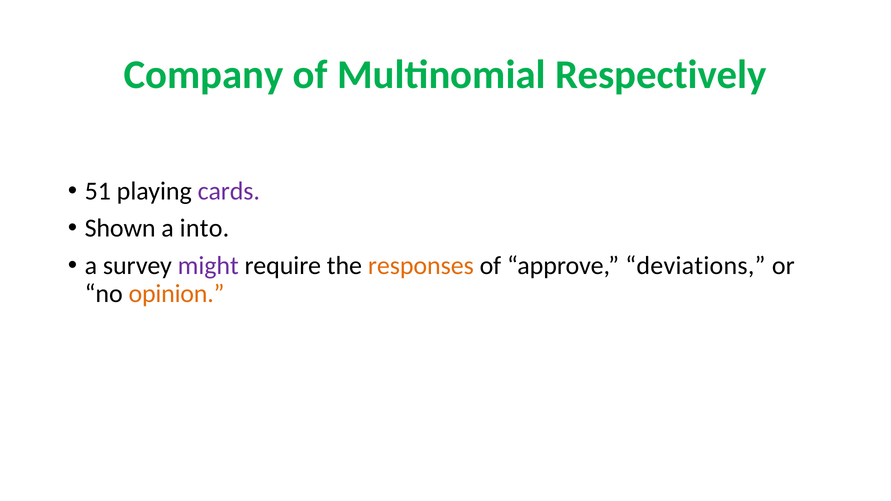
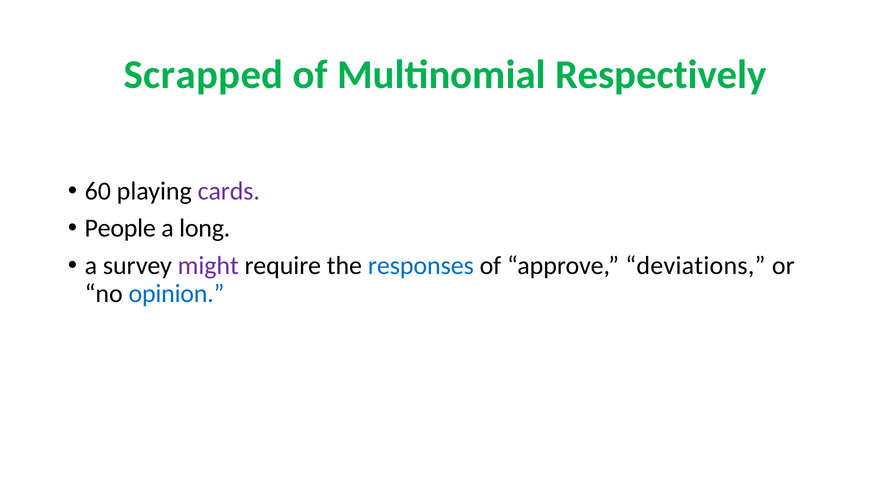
Company: Company -> Scrapped (204, 75)
51: 51 -> 60 (98, 191)
Shown: Shown -> People (120, 228)
into: into -> long (205, 228)
responses colour: orange -> blue (421, 266)
opinion colour: orange -> blue (177, 294)
